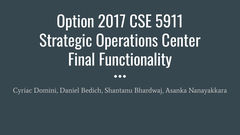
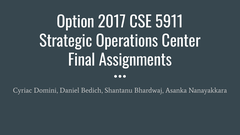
Functionality: Functionality -> Assignments (135, 61)
